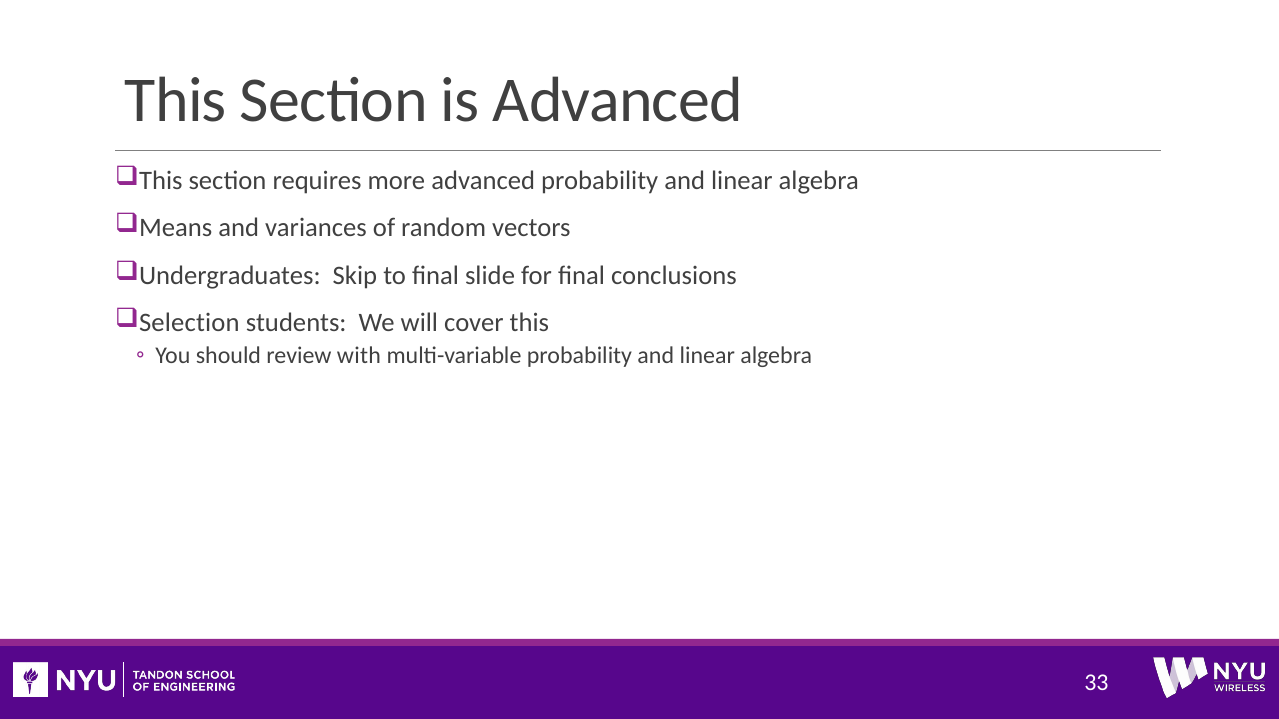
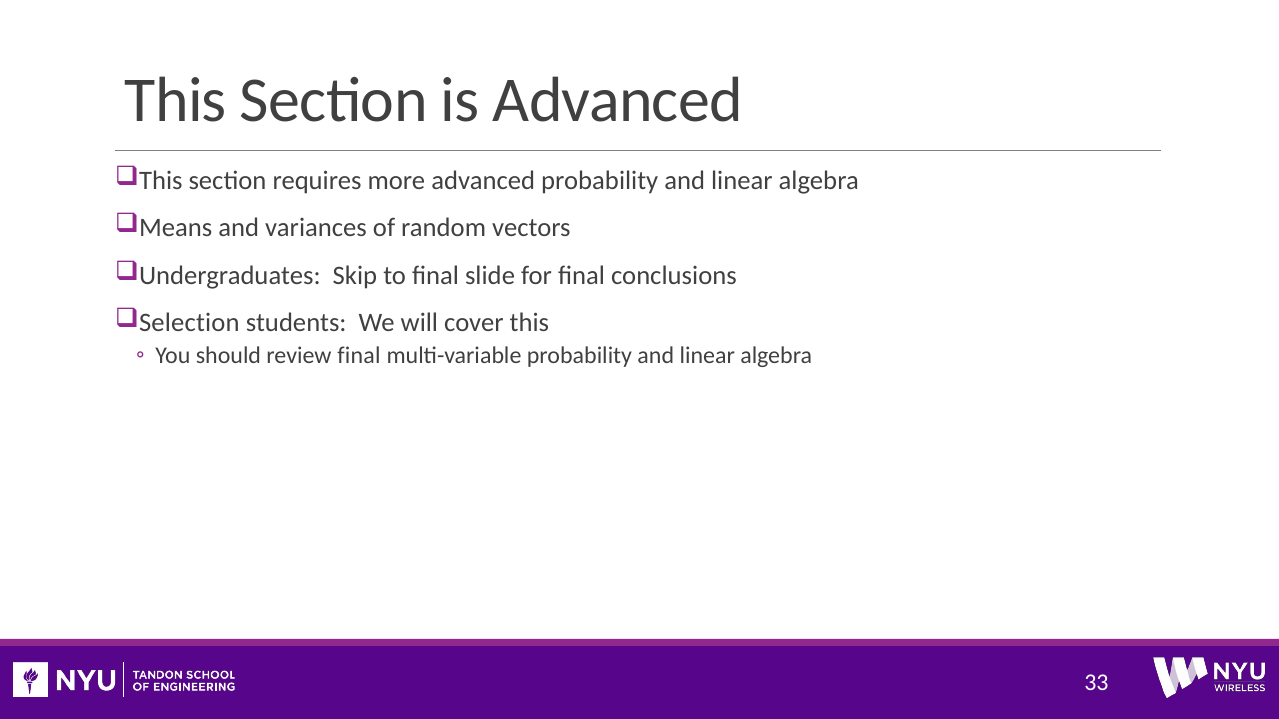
review with: with -> final (359, 356)
